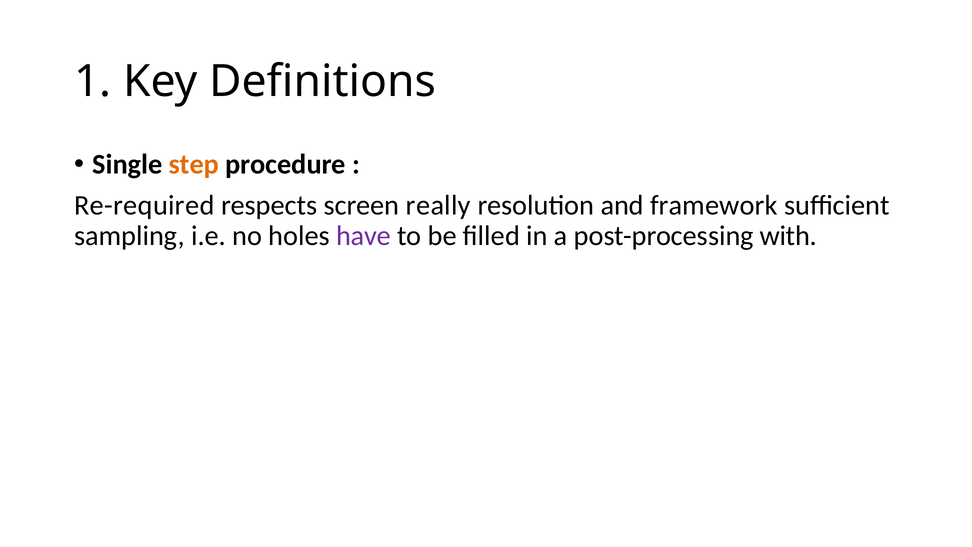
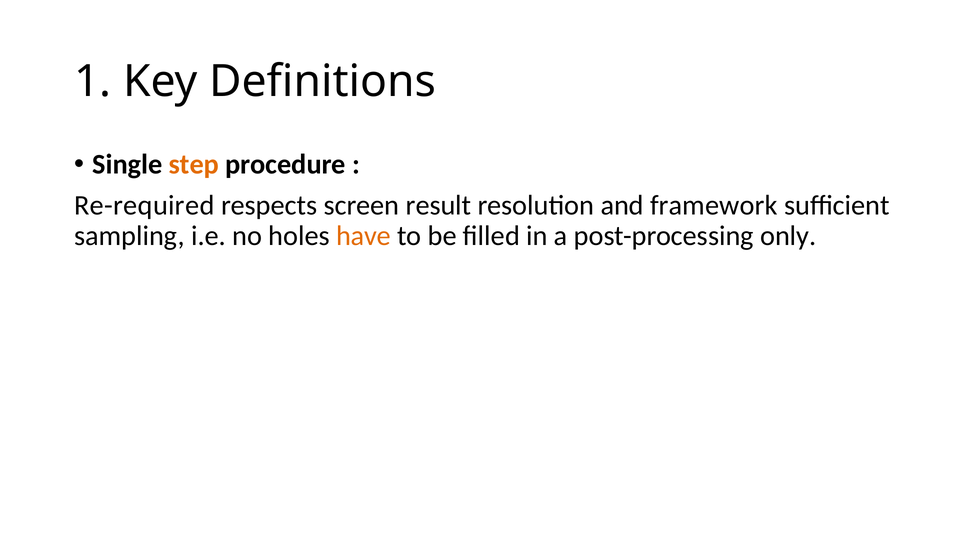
really: really -> result (439, 205)
have colour: purple -> orange (364, 236)
with: with -> only (788, 236)
